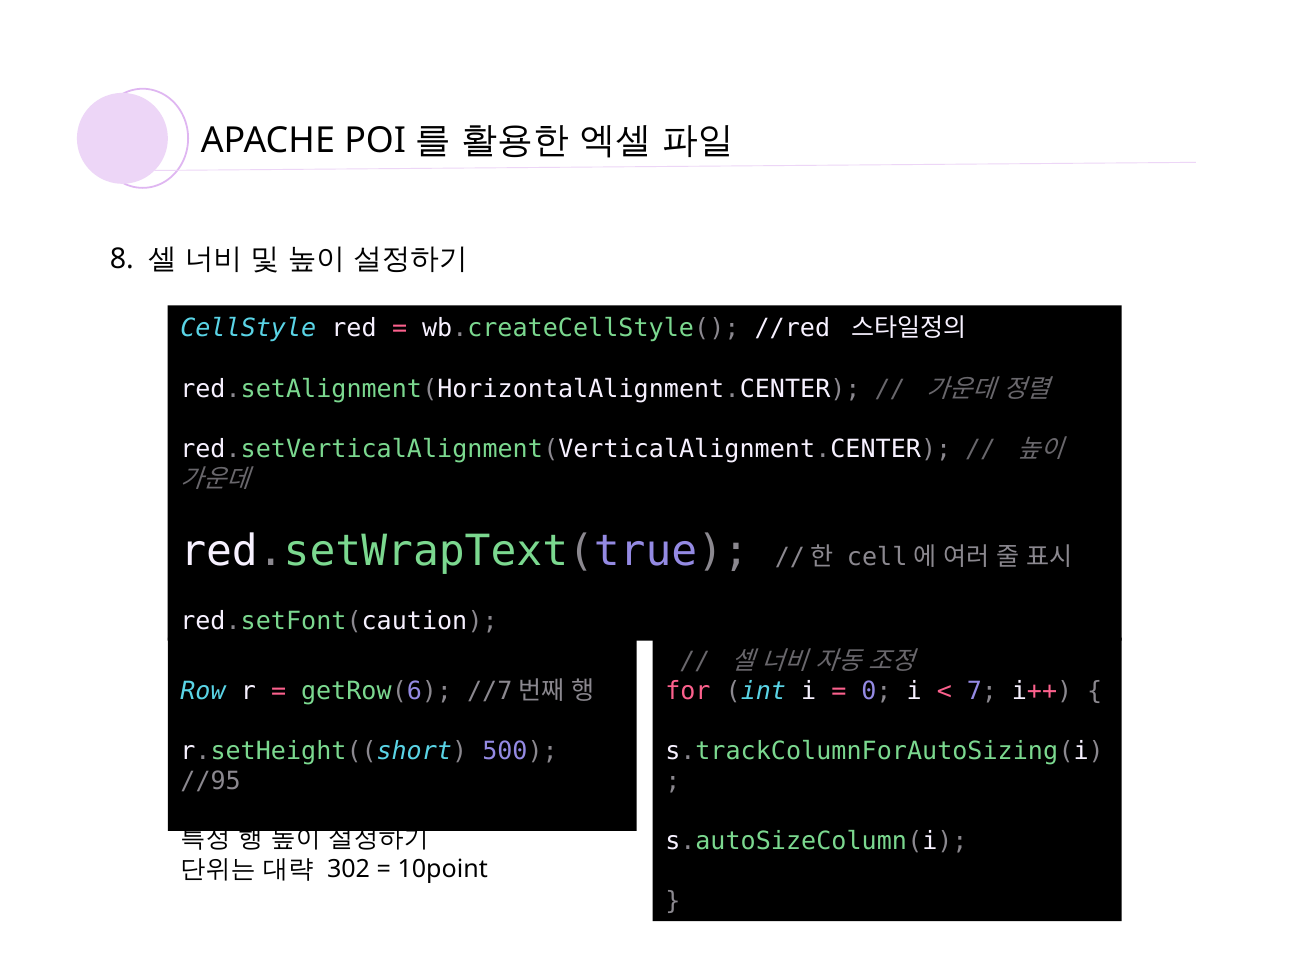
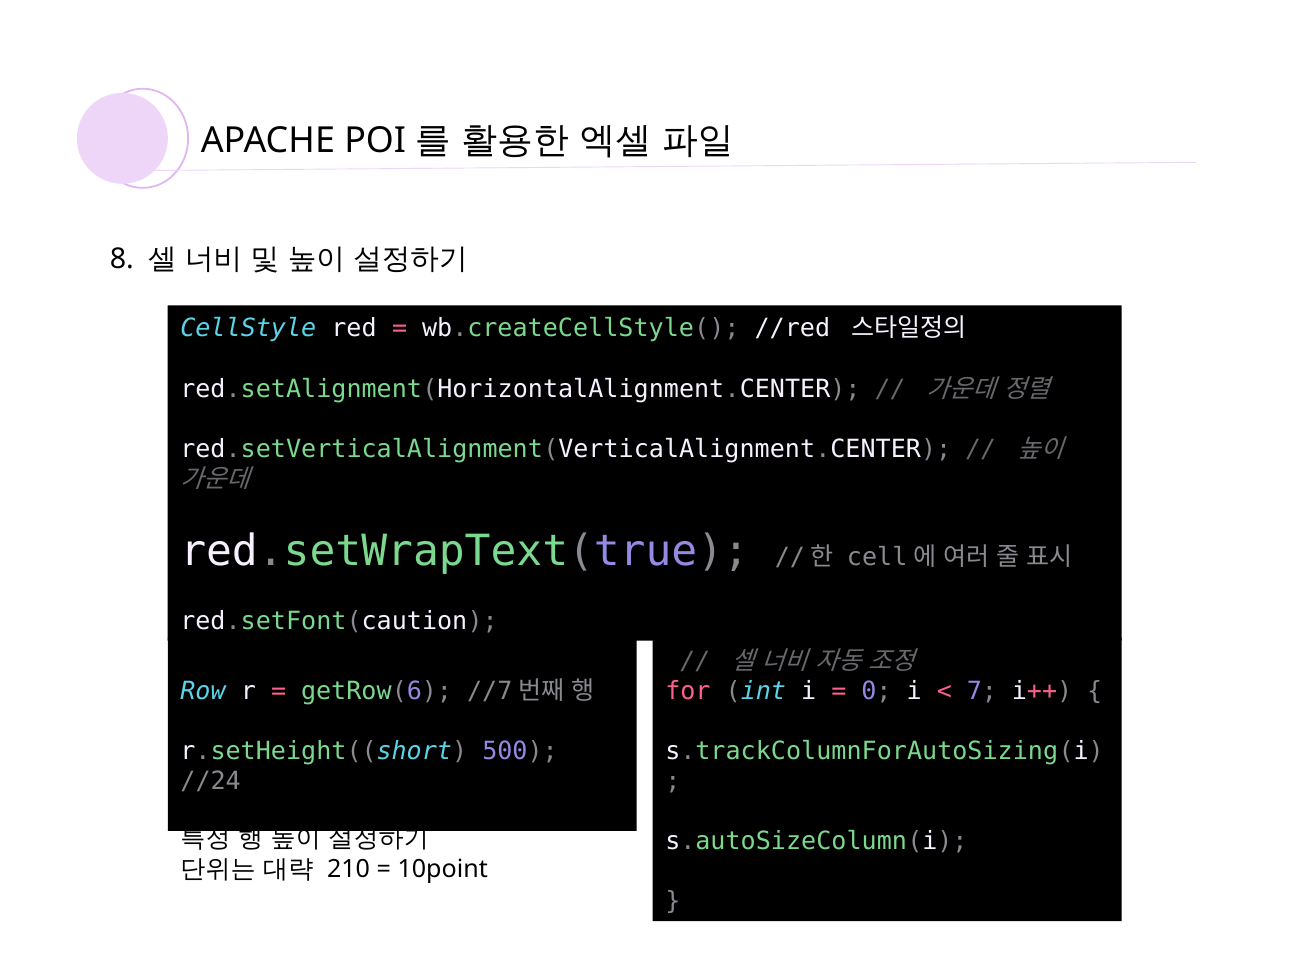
//95: //95 -> //24 (211, 781)
302: 302 -> 210 (349, 869)
